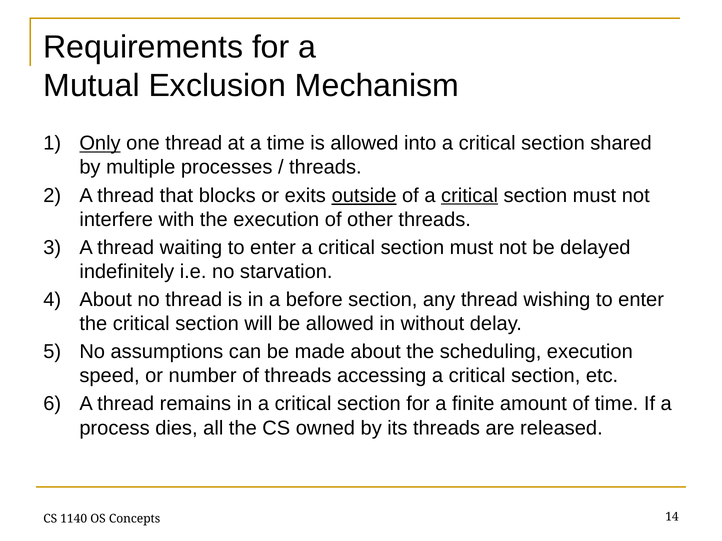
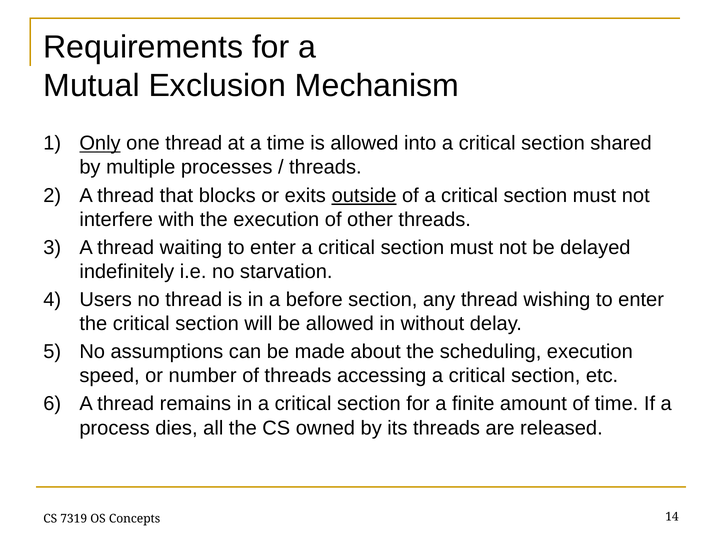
critical underline: present -> none (470, 196)
About: About -> Users (106, 300)
1140: 1140 -> 7319 (74, 519)
